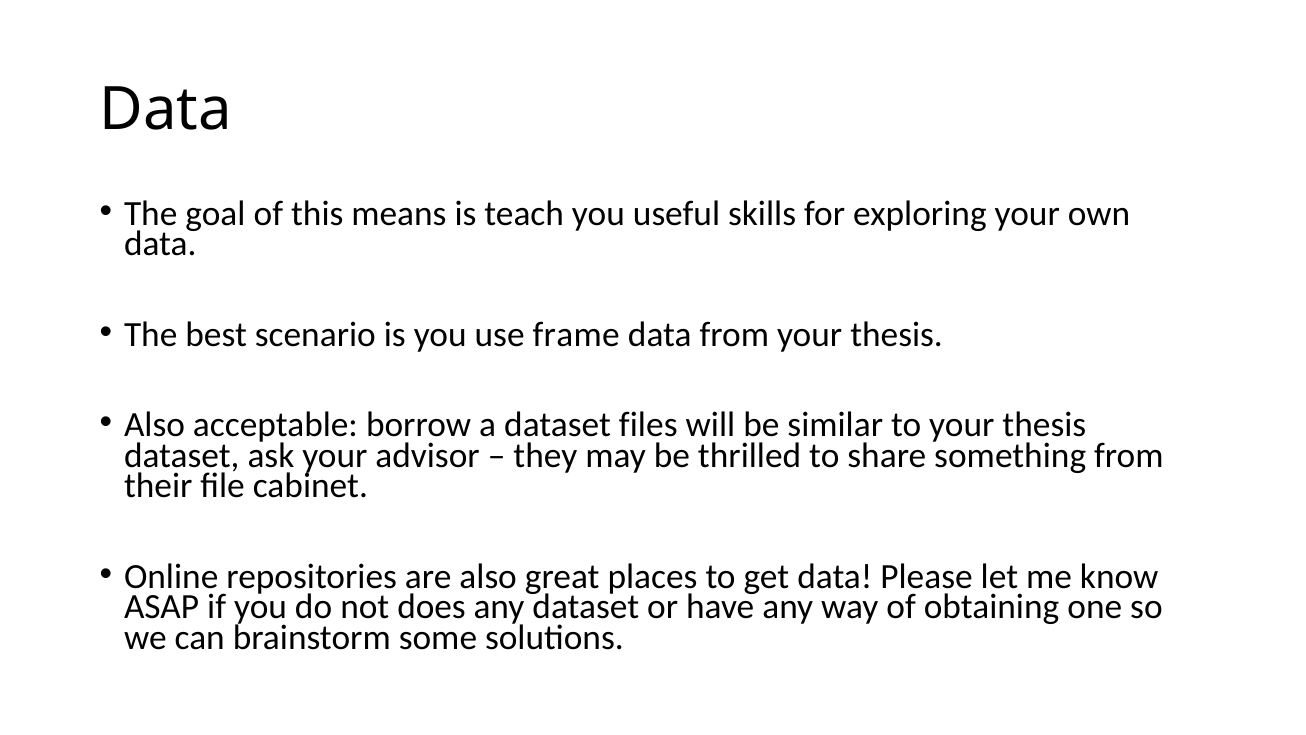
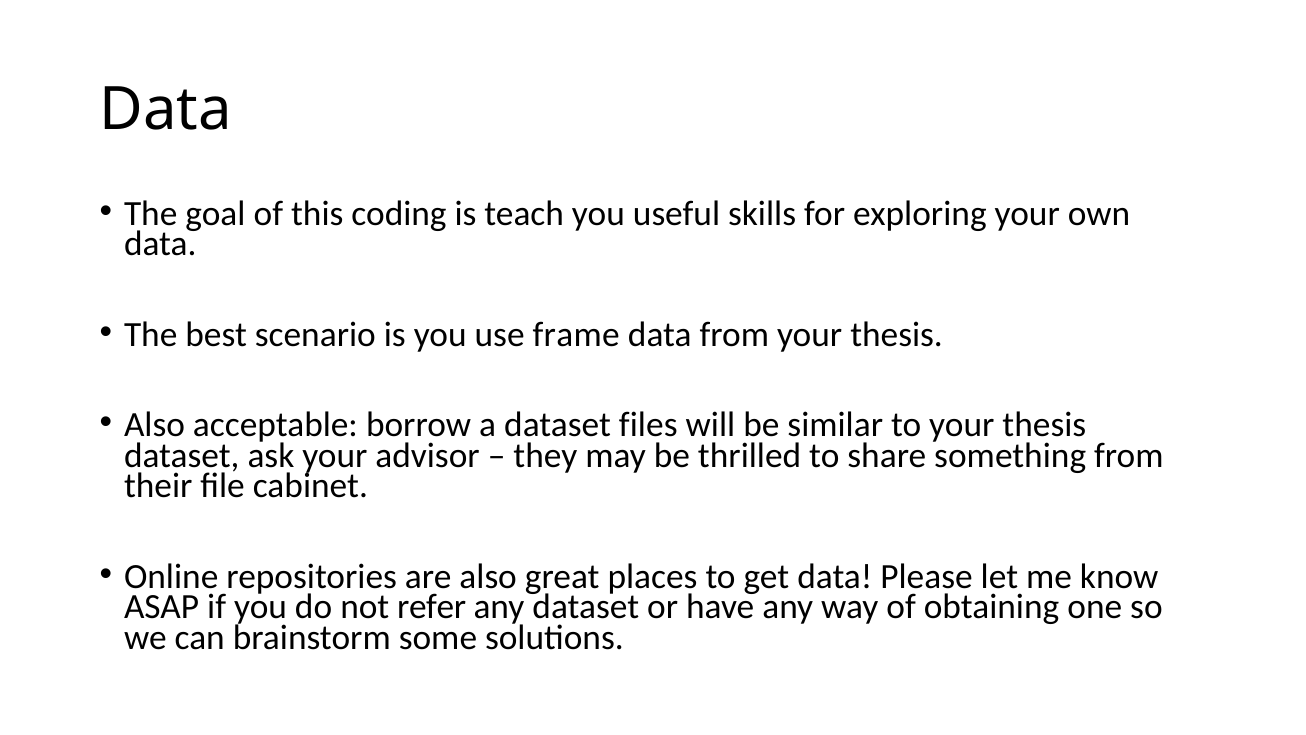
means: means -> coding (399, 213)
does: does -> refer (432, 607)
